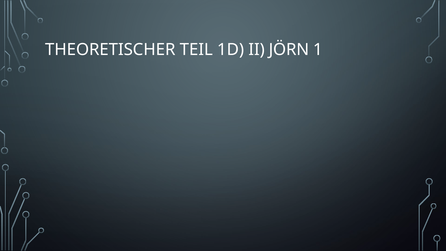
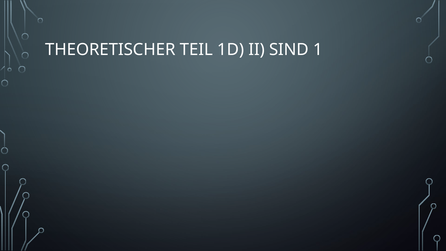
JÖRN: JÖRN -> SIND (289, 50)
